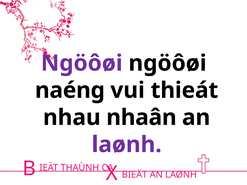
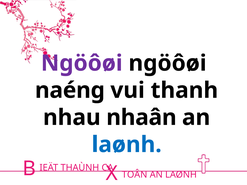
thieát: thieát -> thanh (184, 90)
laønh colour: purple -> blue (127, 145)
BIEÄT: BIEÄT -> TOÂN (135, 175)
